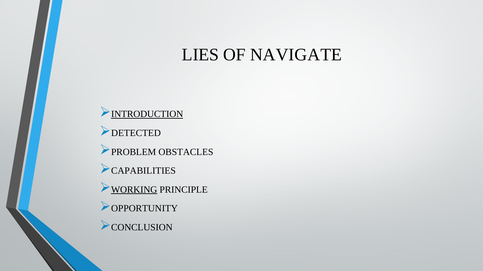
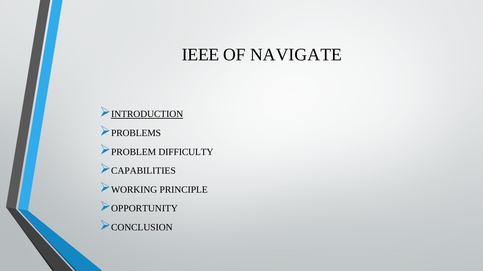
LIES: LIES -> IEEE (201, 55)
DETECTED: DETECTED -> PROBLEMS (136, 133)
OBSTACLES: OBSTACLES -> DIFFICULTY (186, 152)
WORKING underline: present -> none (134, 190)
